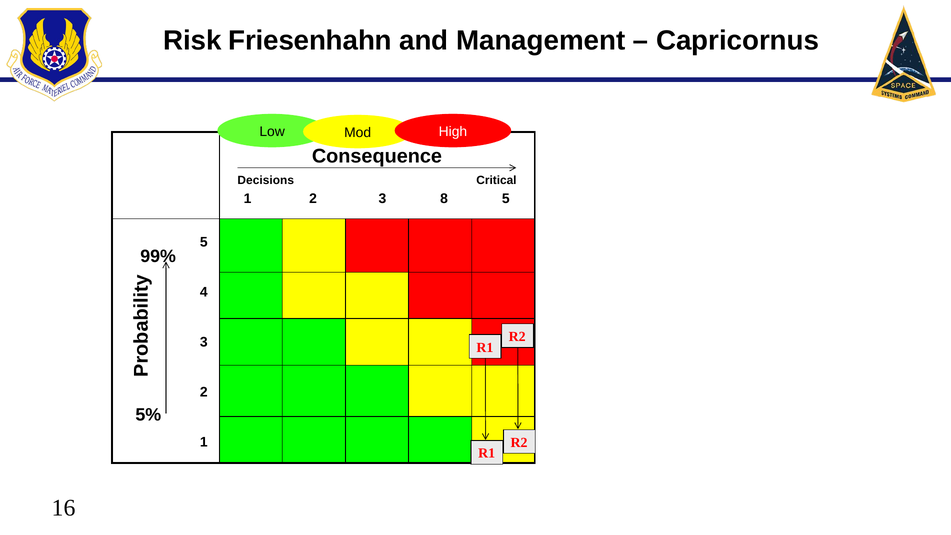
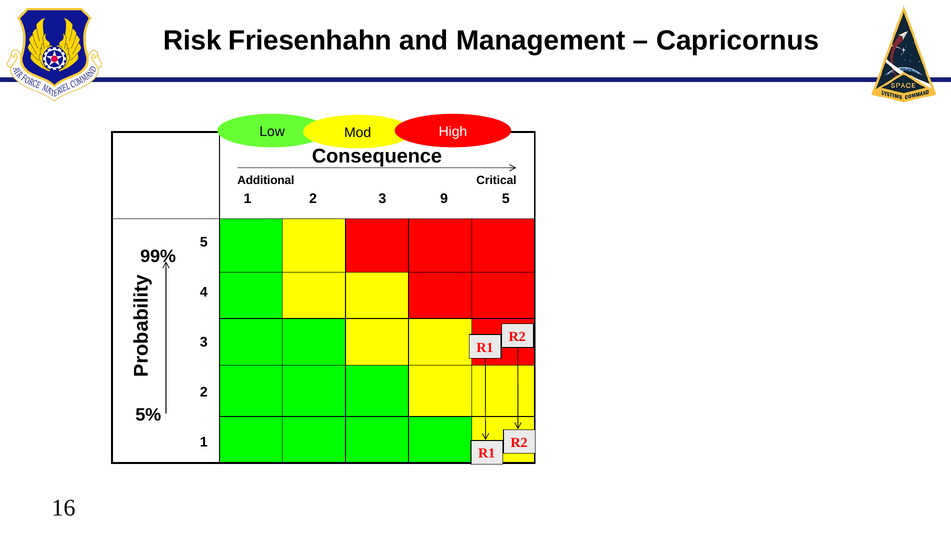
Decisions: Decisions -> Additional (266, 180)
8: 8 -> 9 (444, 198)
